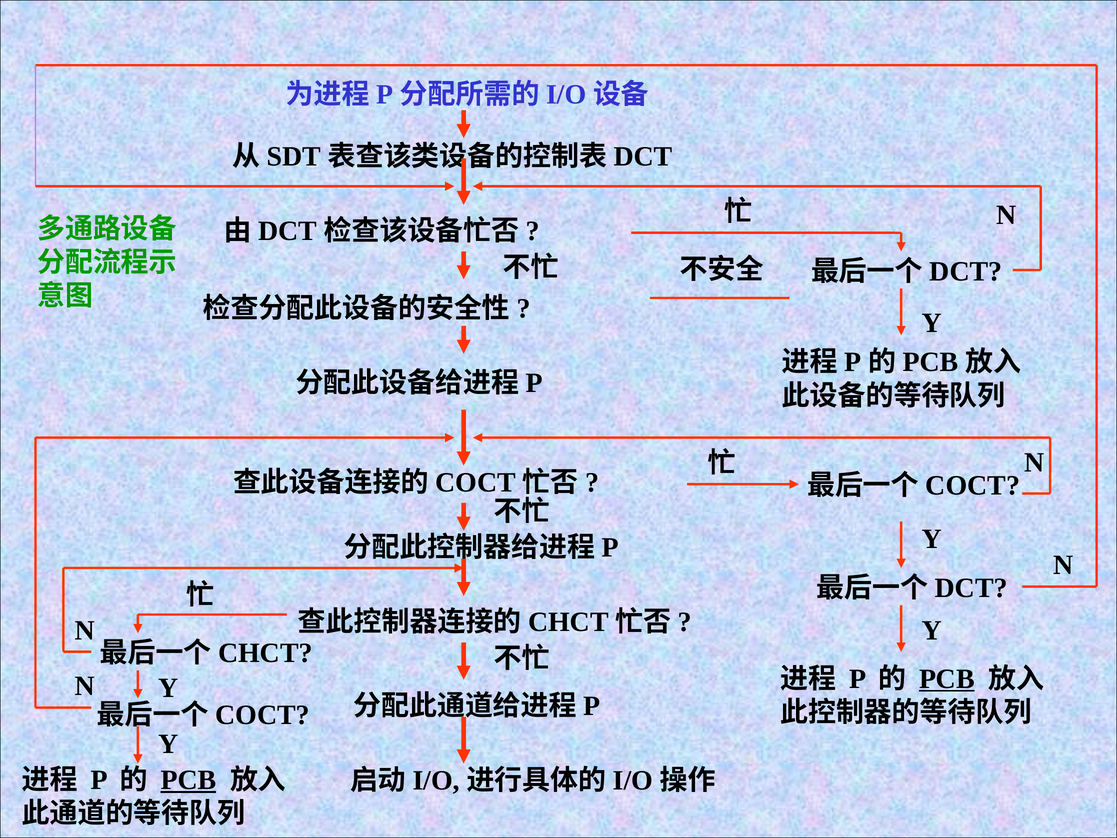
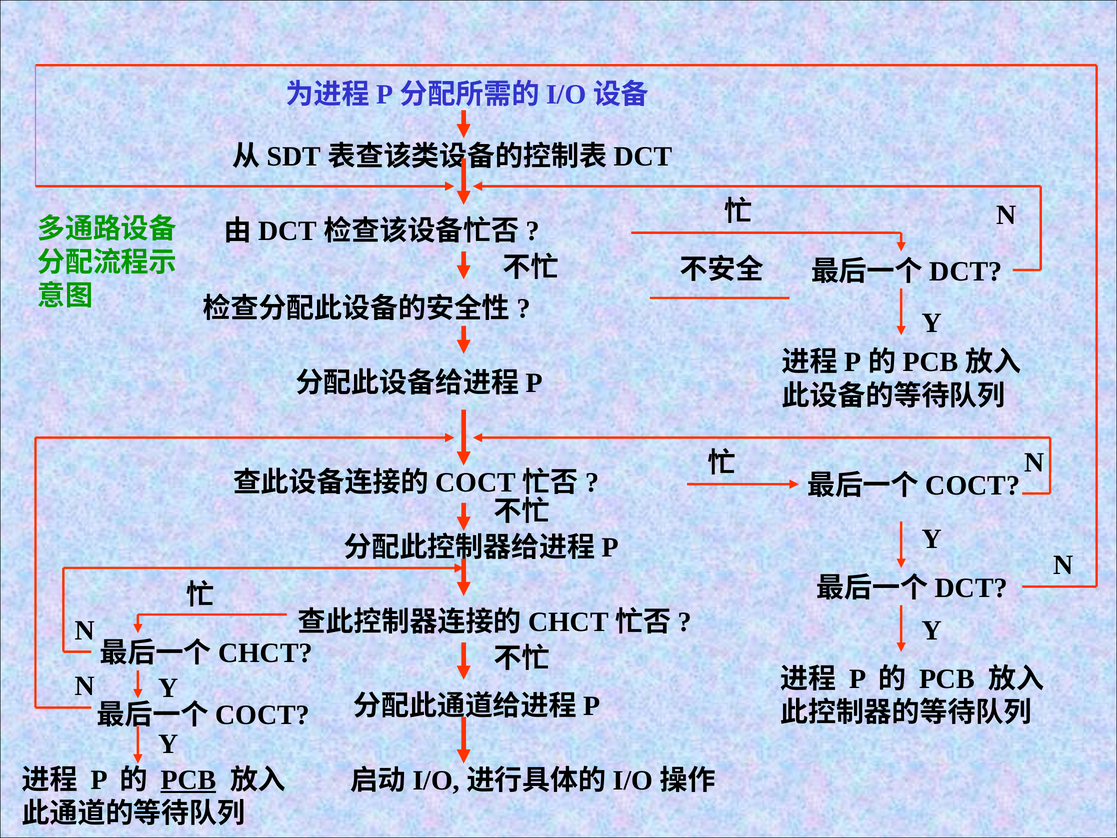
PCB underline: present -> none (947, 679)
